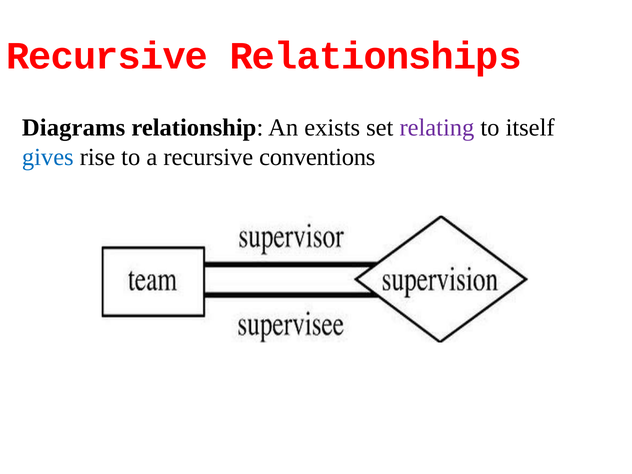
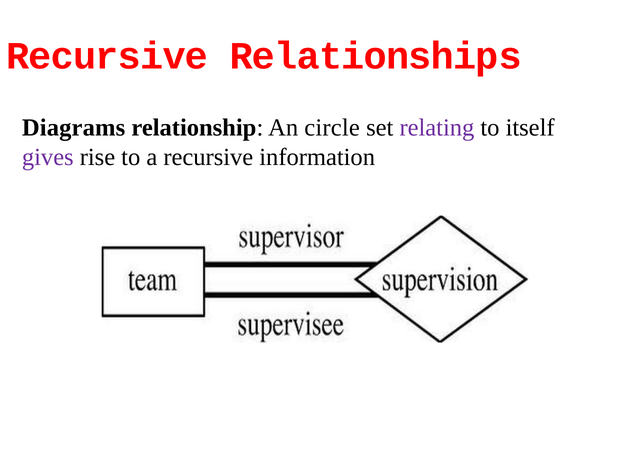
exists: exists -> circle (332, 128)
gives colour: blue -> purple (48, 157)
conventions: conventions -> information (317, 157)
